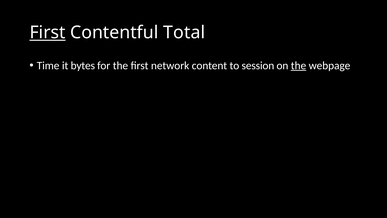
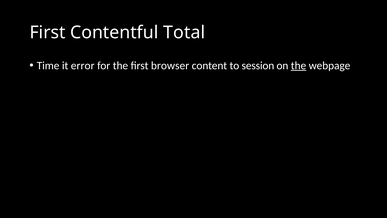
First underline: present -> none (47, 33)
bytes: bytes -> error (83, 65)
network: network -> browser (170, 65)
